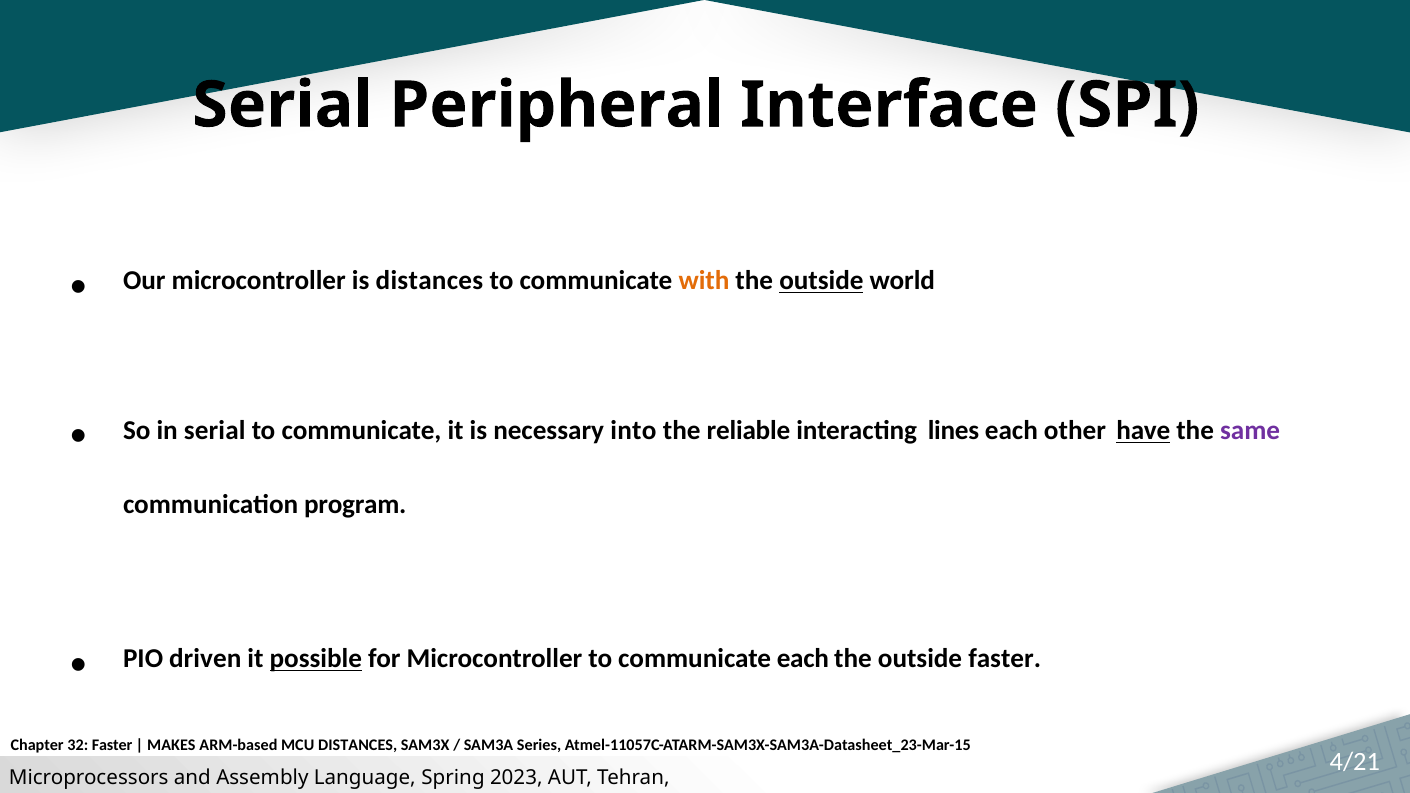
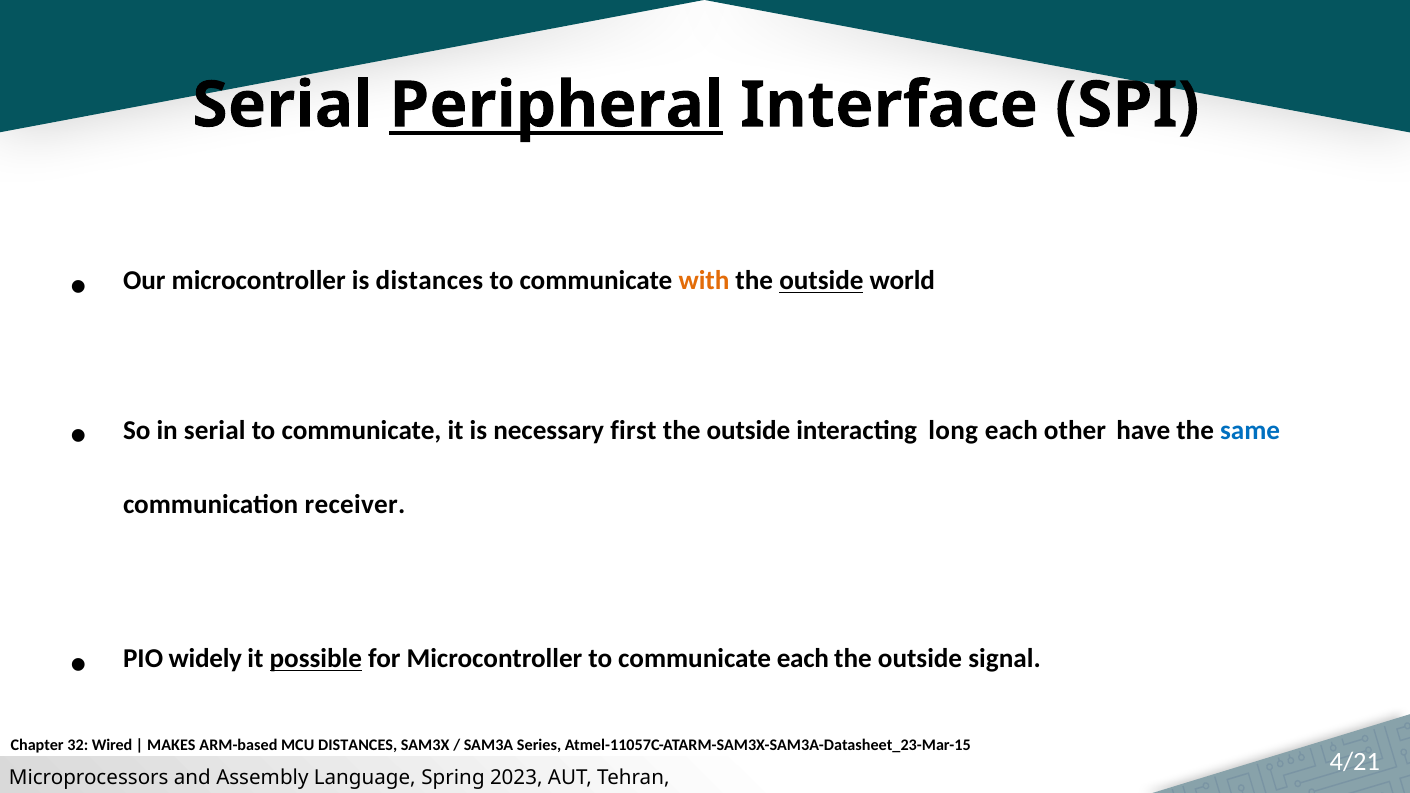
Peripheral underline: none -> present (556, 105)
into: into -> first (633, 431)
reliable: reliable -> outside (748, 431)
lines: lines -> long (953, 431)
have underline: present -> none (1143, 431)
same colour: purple -> blue (1250, 431)
program: program -> receiver (355, 505)
driven: driven -> widely (205, 659)
outside faster: faster -> signal (1005, 659)
32 Faster: Faster -> Wired (112, 746)
